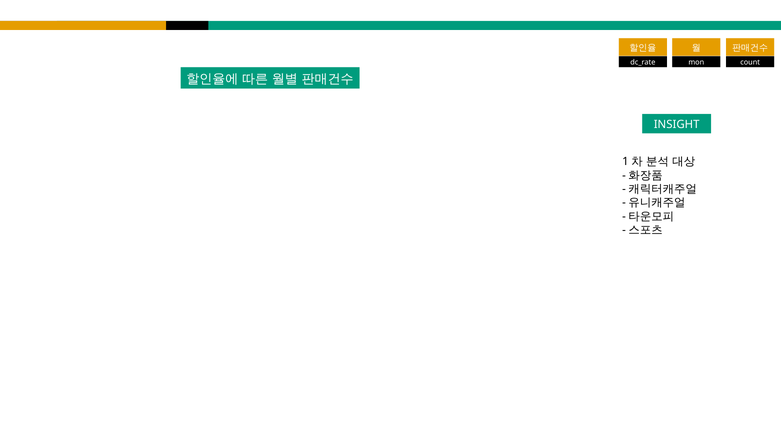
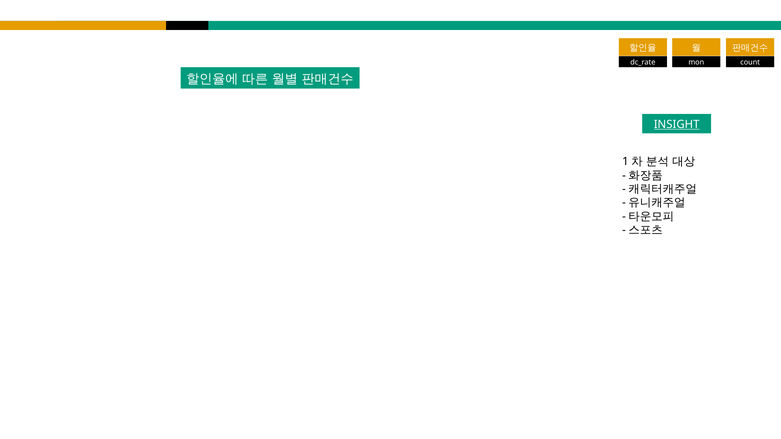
INSIGHT underline: none -> present (677, 125)
